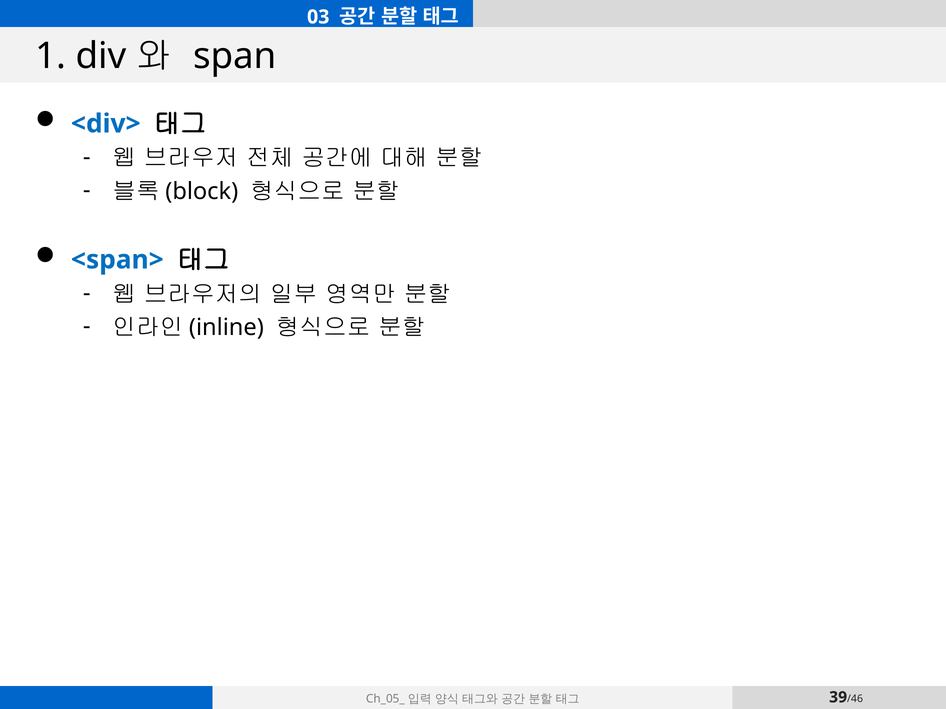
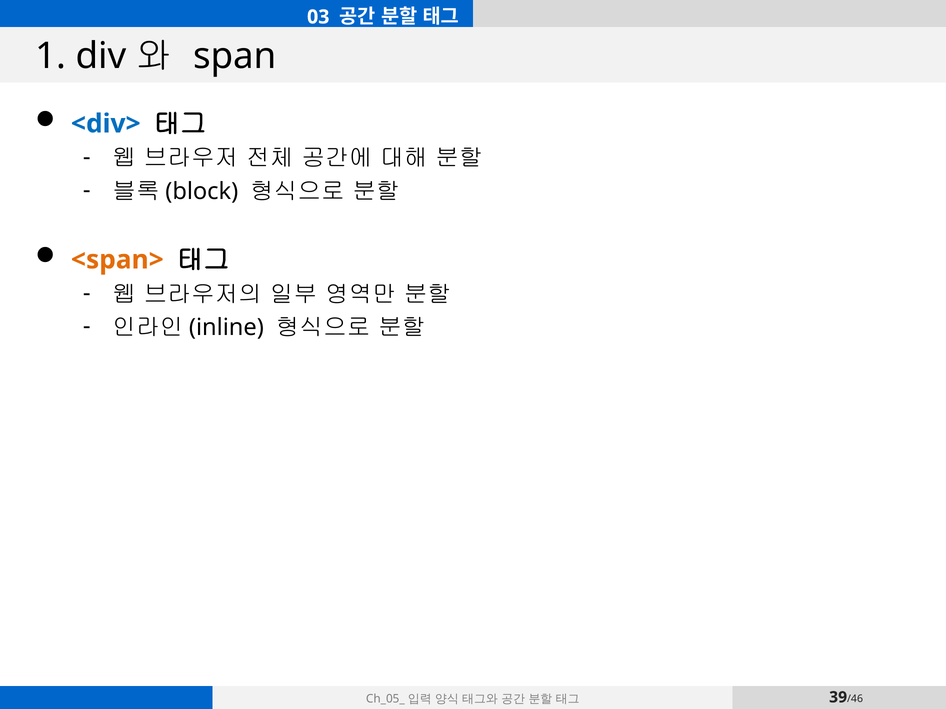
<span> colour: blue -> orange (117, 260)
